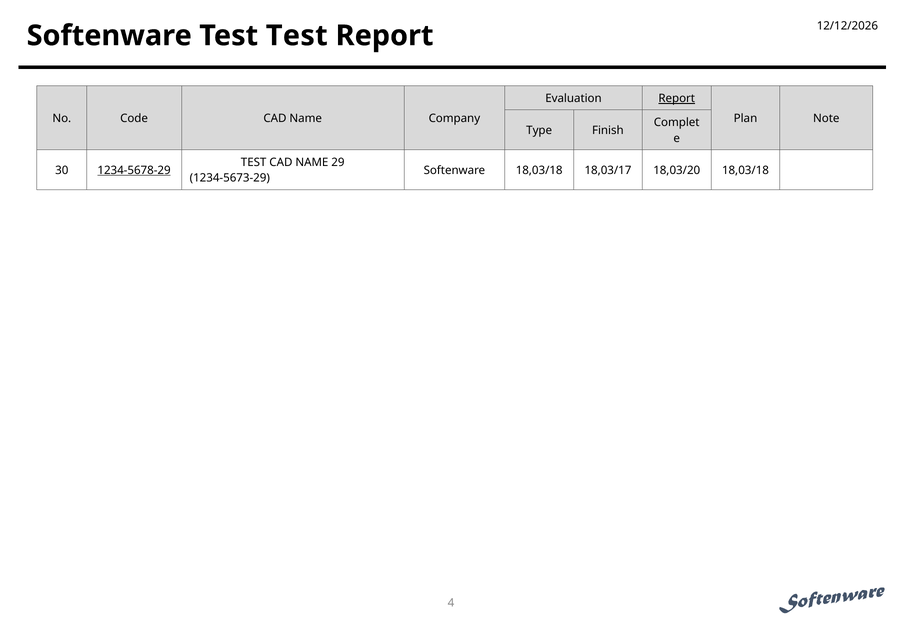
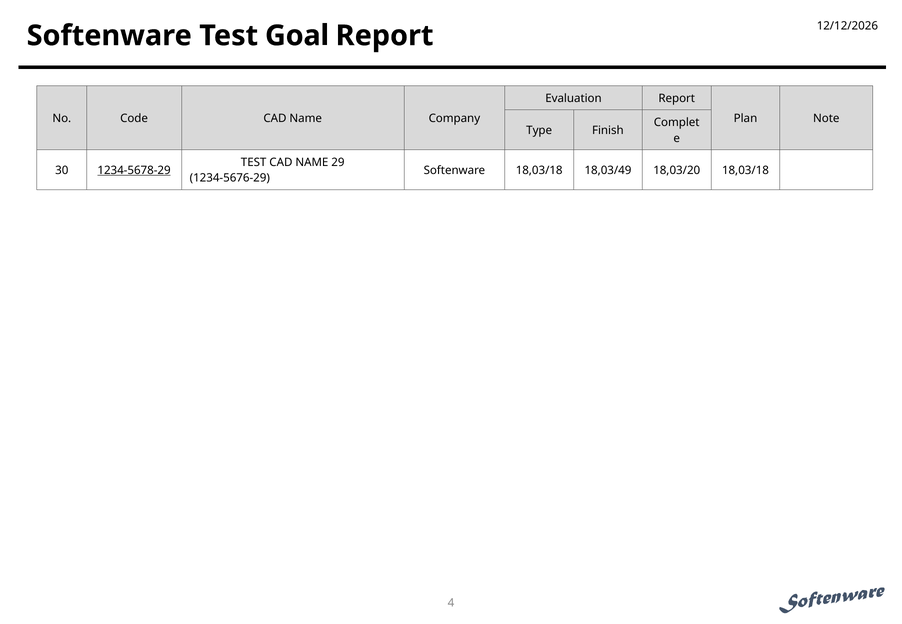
Test Test: Test -> Goal (297, 36)
Report underline: present -> none (677, 99)
18,03/17: 18,03/17 -> 18,03/49 (608, 170)
1234-5673-29: 1234-5673-29 -> 1234-5676-29 (230, 178)
